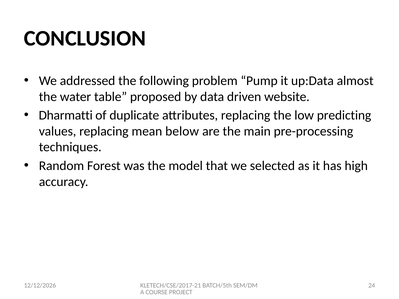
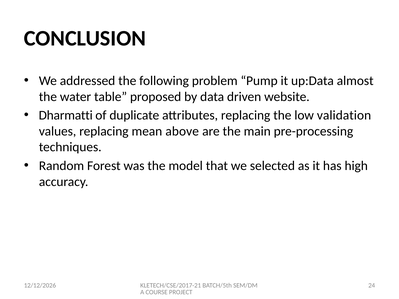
predicting: predicting -> validation (344, 115)
below: below -> above (182, 131)
